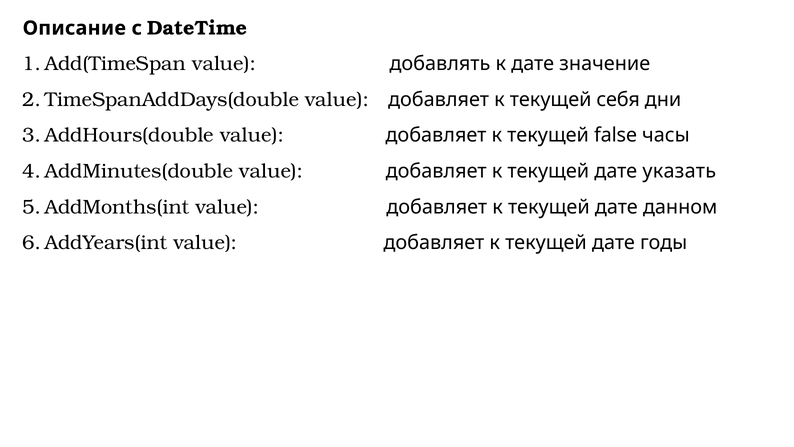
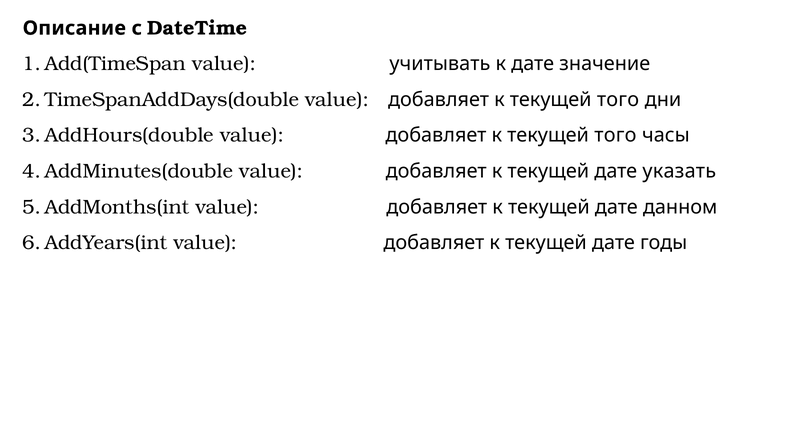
добавлять: добавлять -> учитывать (440, 64)
себя: себя -> того (618, 100)
false: false -> того (615, 135)
